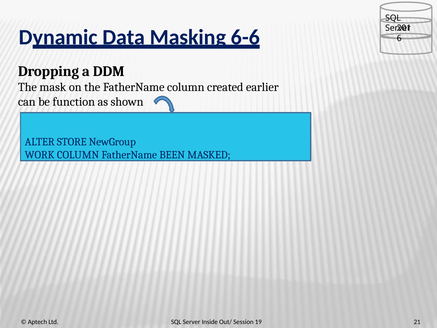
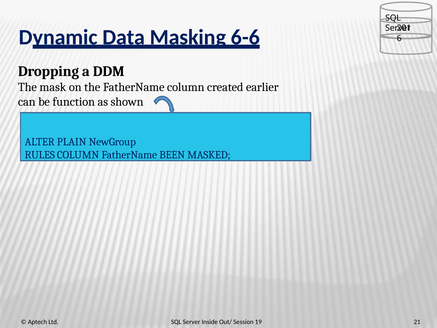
STORE: STORE -> PLAIN (72, 142)
WORK: WORK -> RULES (40, 155)
